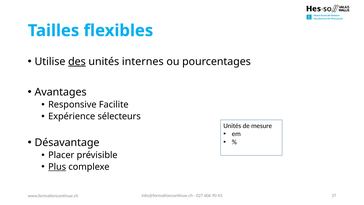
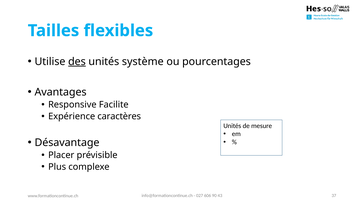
internes: internes -> système (143, 62)
sélecteurs: sélecteurs -> caractères (119, 116)
Plus underline: present -> none (57, 167)
